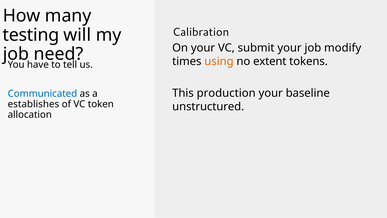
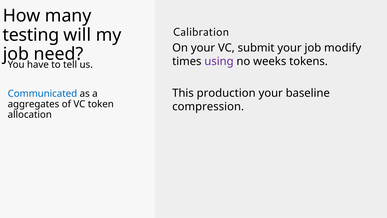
using colour: orange -> purple (219, 61)
extent: extent -> weeks (270, 61)
establishes: establishes -> aggregates (33, 104)
unstructured: unstructured -> compression (208, 107)
